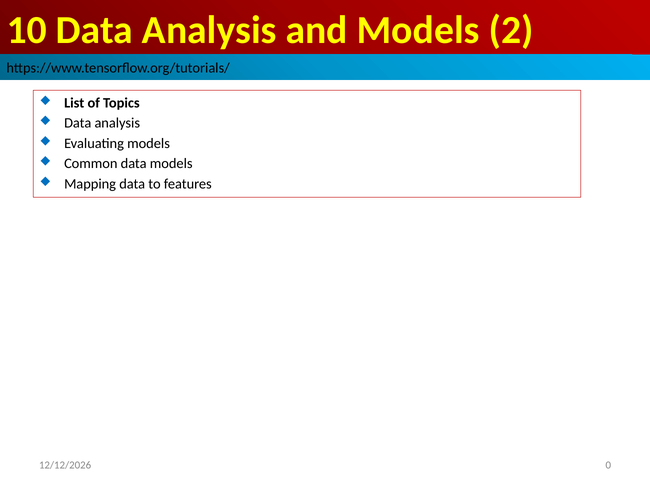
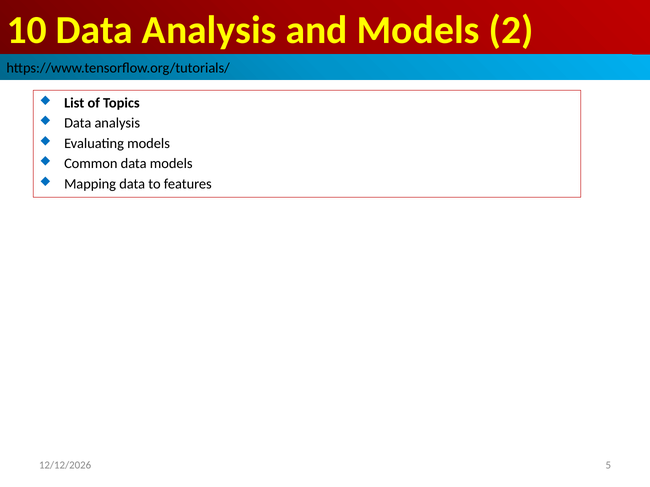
0: 0 -> 5 (608, 465)
